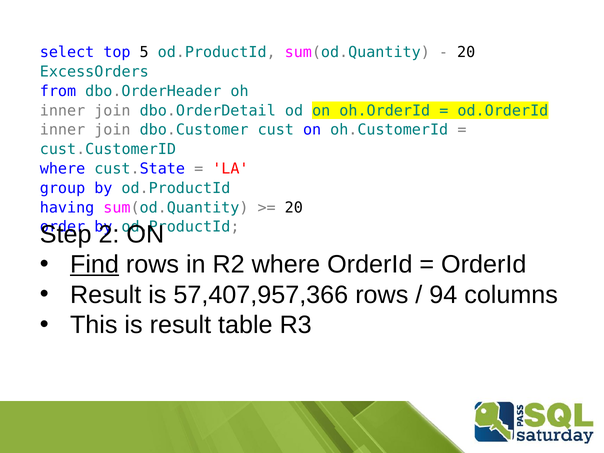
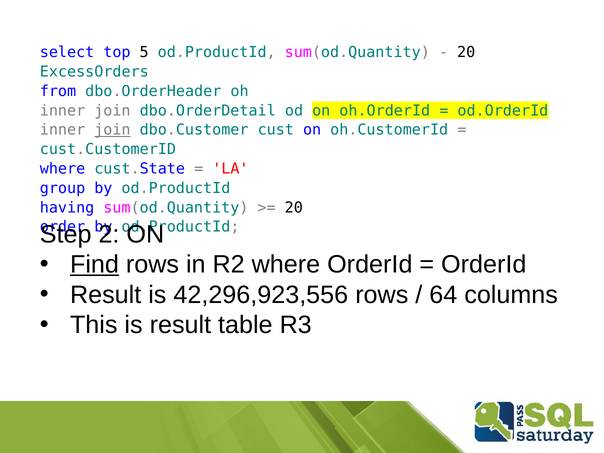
join underline: none -> present (112, 130)
57,407,957,366: 57,407,957,366 -> 42,296,923,556 (261, 295)
94: 94 -> 64 (443, 295)
